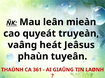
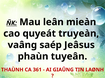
heát: heát -> saép (51, 45)
